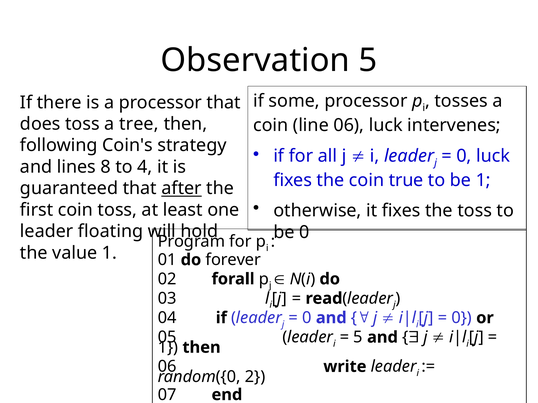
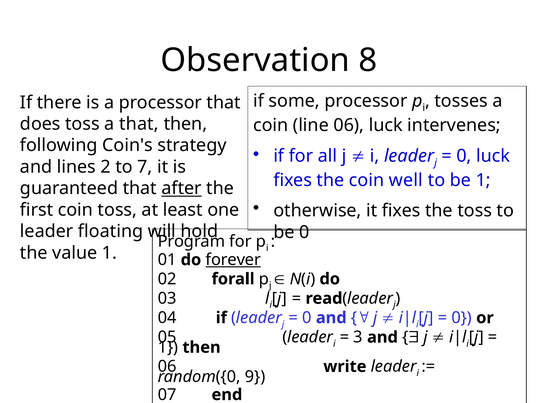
Observation 5: 5 -> 8 (368, 60)
a tree: tree -> that (139, 124)
lines 8: 8 -> 2 (106, 167)
4: 4 -> 7 (145, 167)
true: true -> well (406, 180)
forever underline: none -> present (233, 260)
5: 5 -> 3 (358, 338)
2: 2 -> 9 (255, 377)
